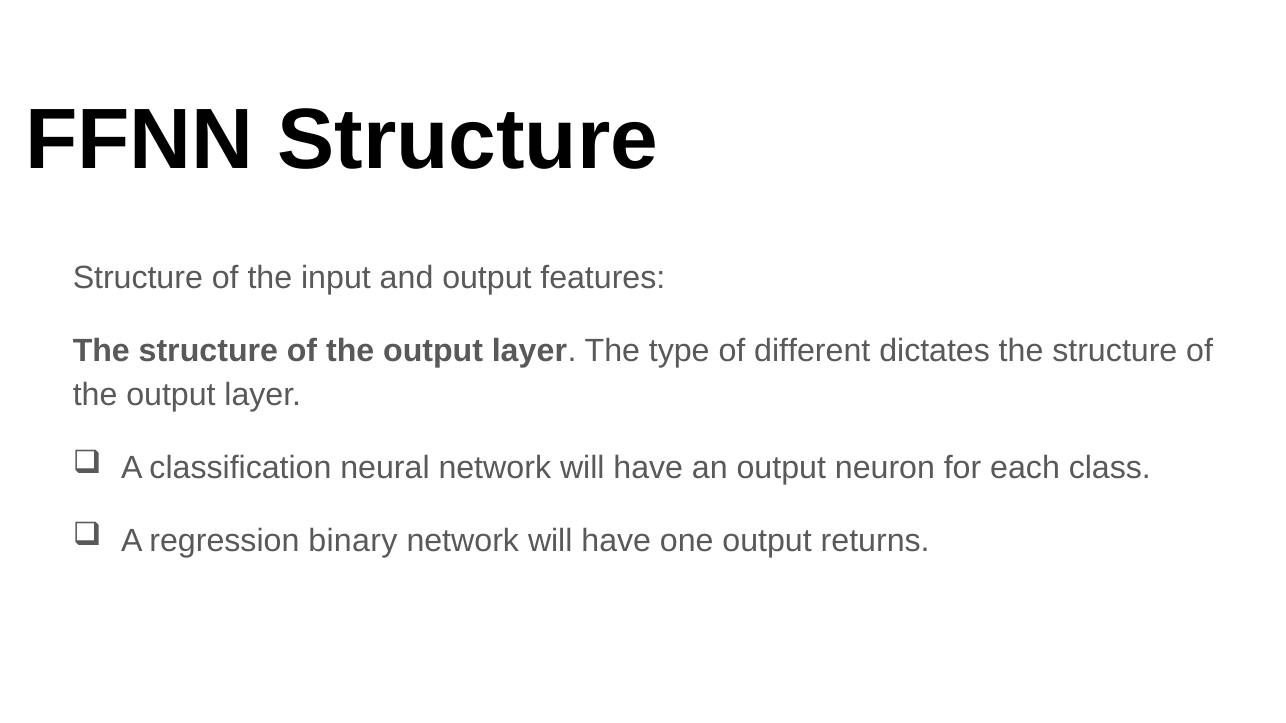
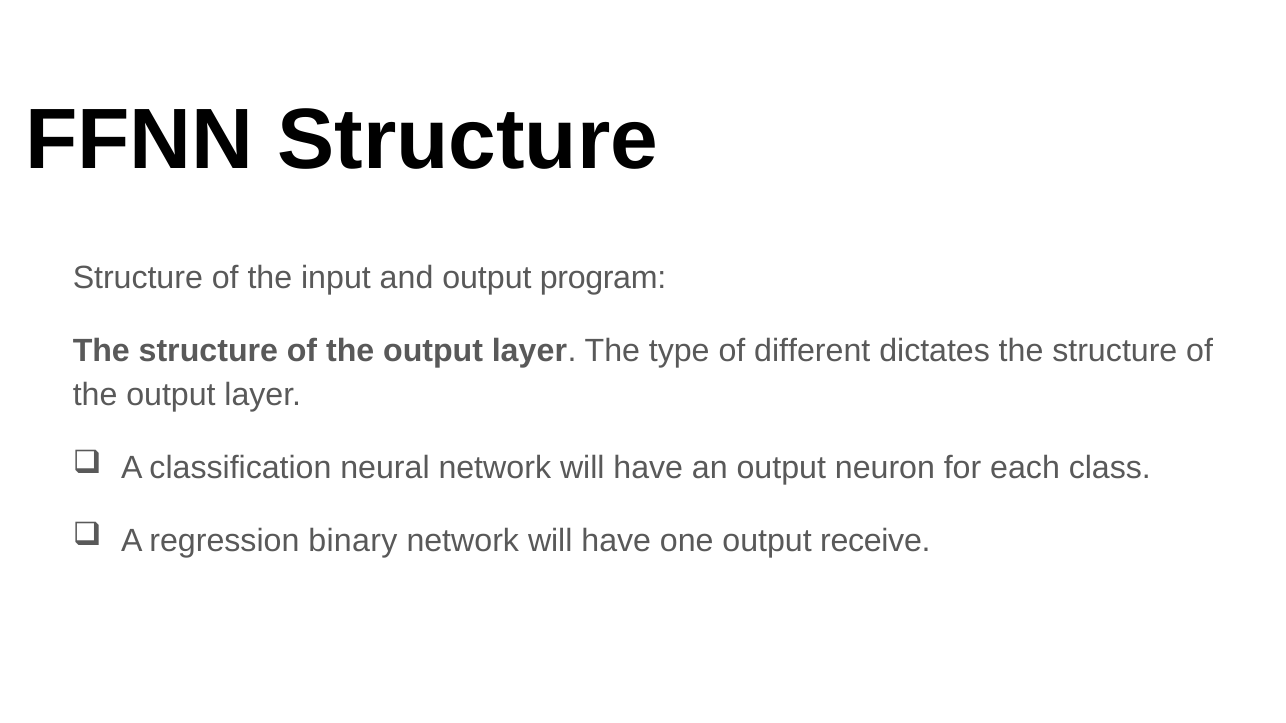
features: features -> program (603, 278)
returns: returns -> receive (875, 541)
